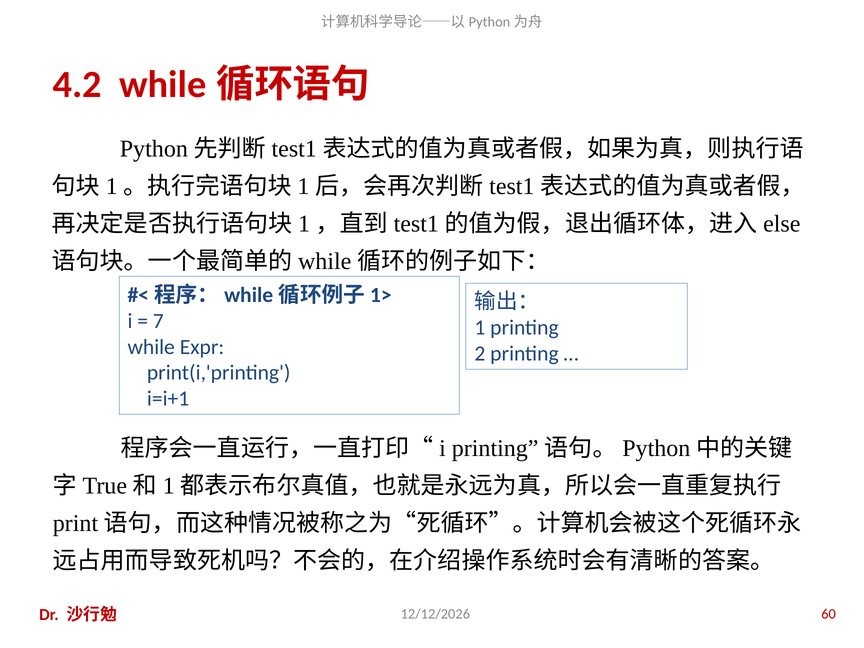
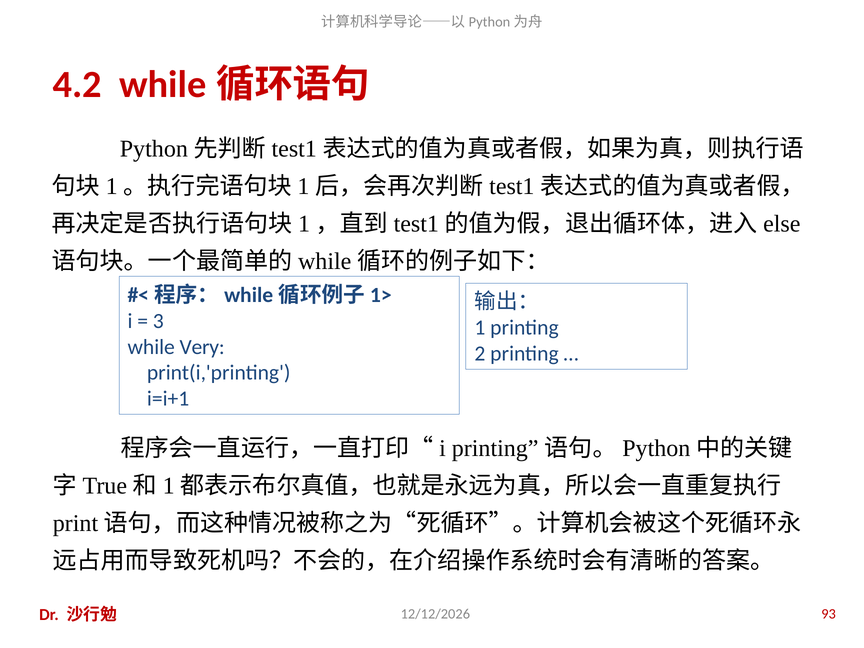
7: 7 -> 3 (158, 321)
Expr: Expr -> Very (202, 347)
60: 60 -> 93 (829, 614)
